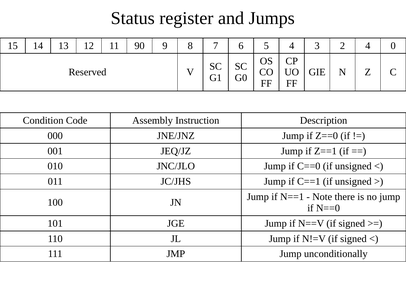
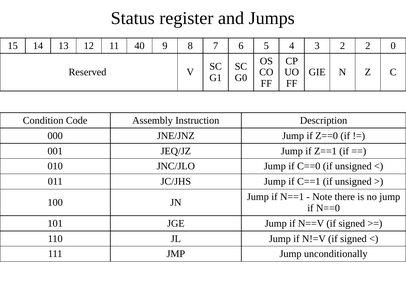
90: 90 -> 40 (140, 46)
2 4: 4 -> 2 (368, 46)
